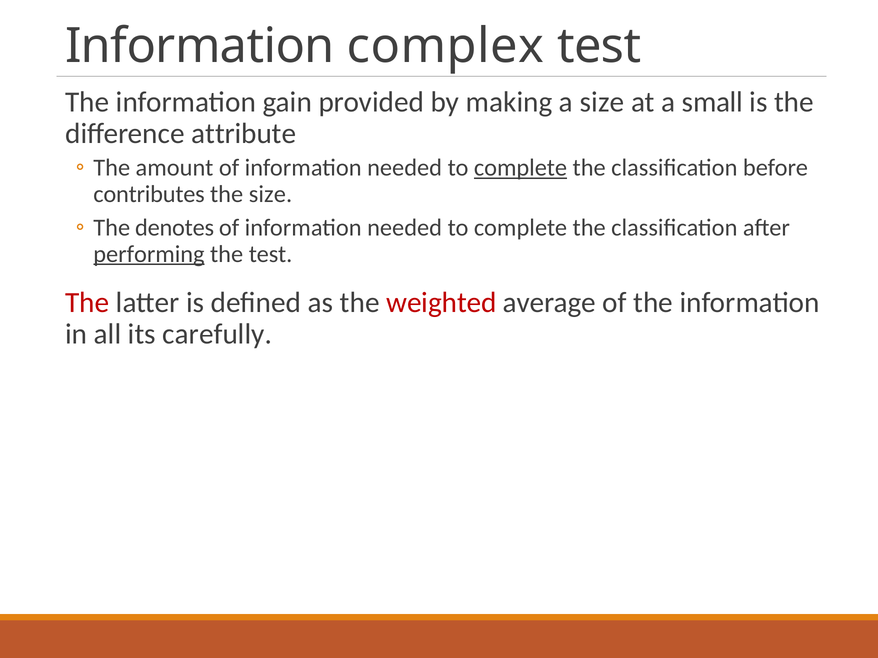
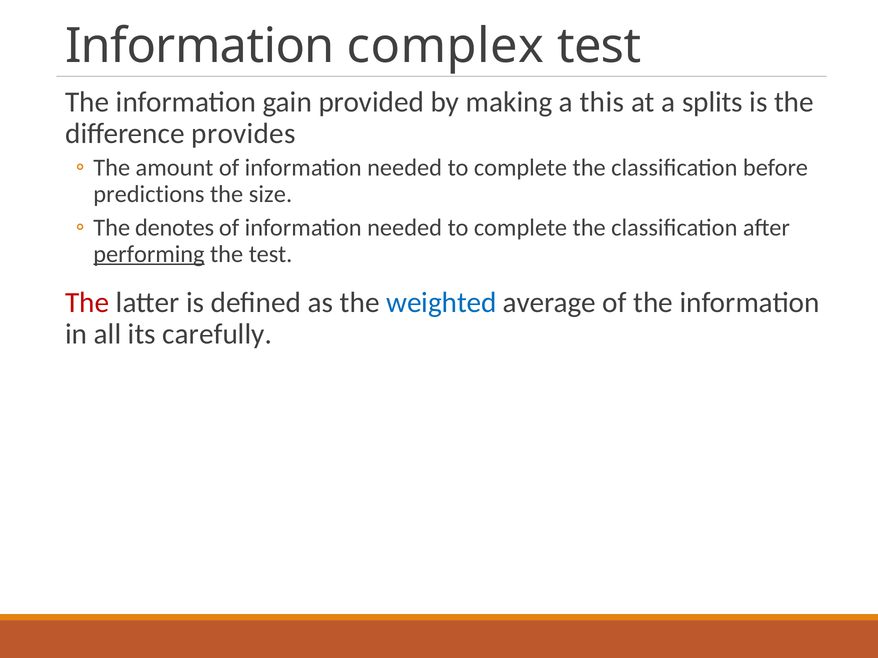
a size: size -> this (602, 102)
small: small -> splits (712, 102)
attribute: attribute -> provides (244, 134)
complete underline: present -> none (521, 168)
contributes: contributes -> predictions (149, 194)
weighted colour: red -> blue (441, 303)
